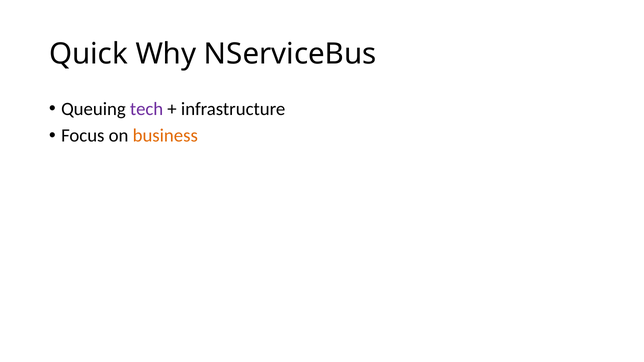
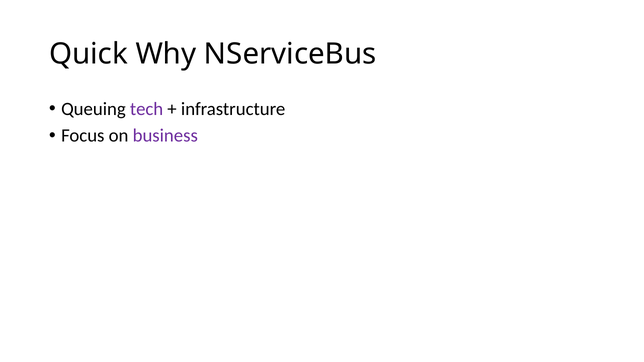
business colour: orange -> purple (165, 136)
